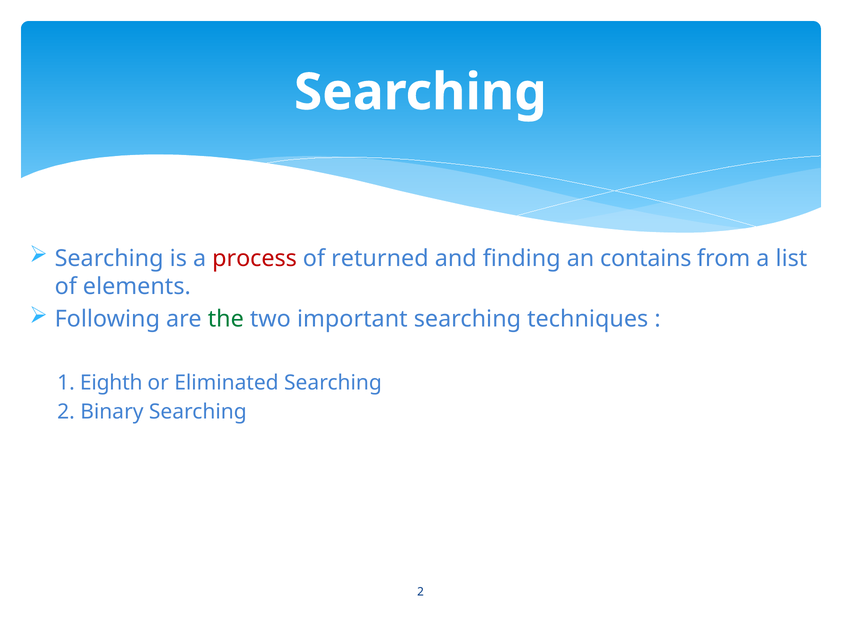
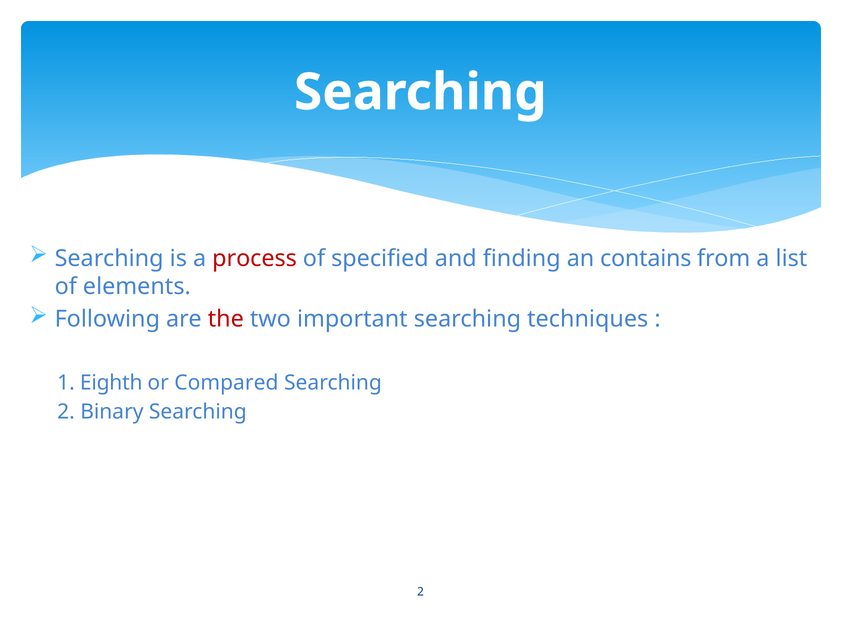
returned: returned -> specified (380, 258)
the colour: green -> red (226, 319)
Eliminated: Eliminated -> Compared (226, 382)
